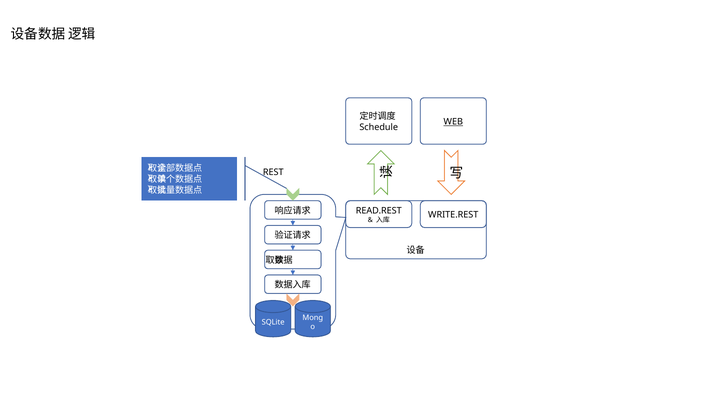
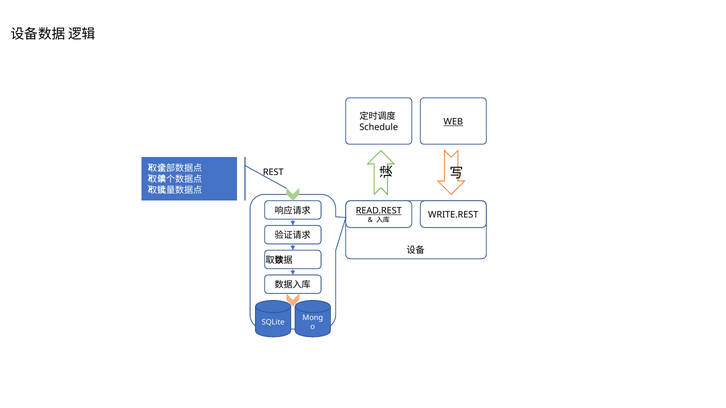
READ.REST underline: none -> present (379, 211)
